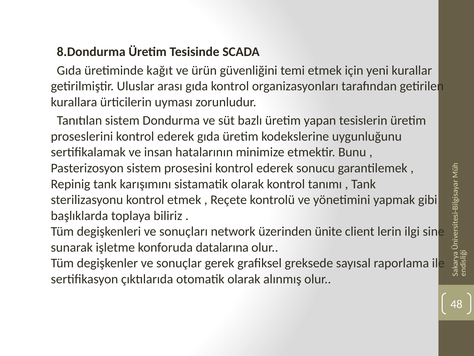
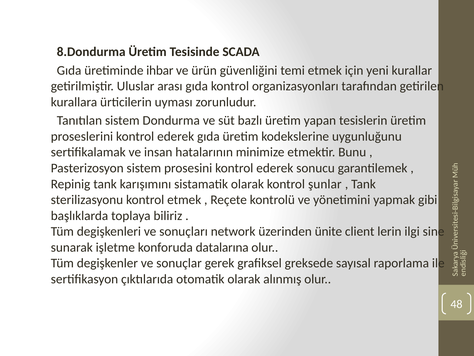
kağıt: kağıt -> ihbar (160, 70)
tanımı: tanımı -> şunlar (325, 184)
